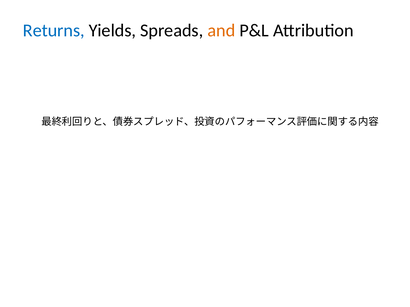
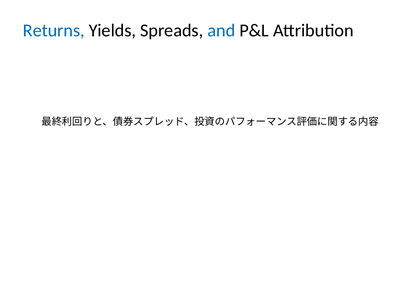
and colour: orange -> blue (221, 30)
